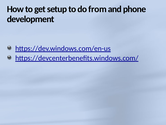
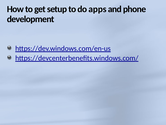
from: from -> apps (97, 9)
